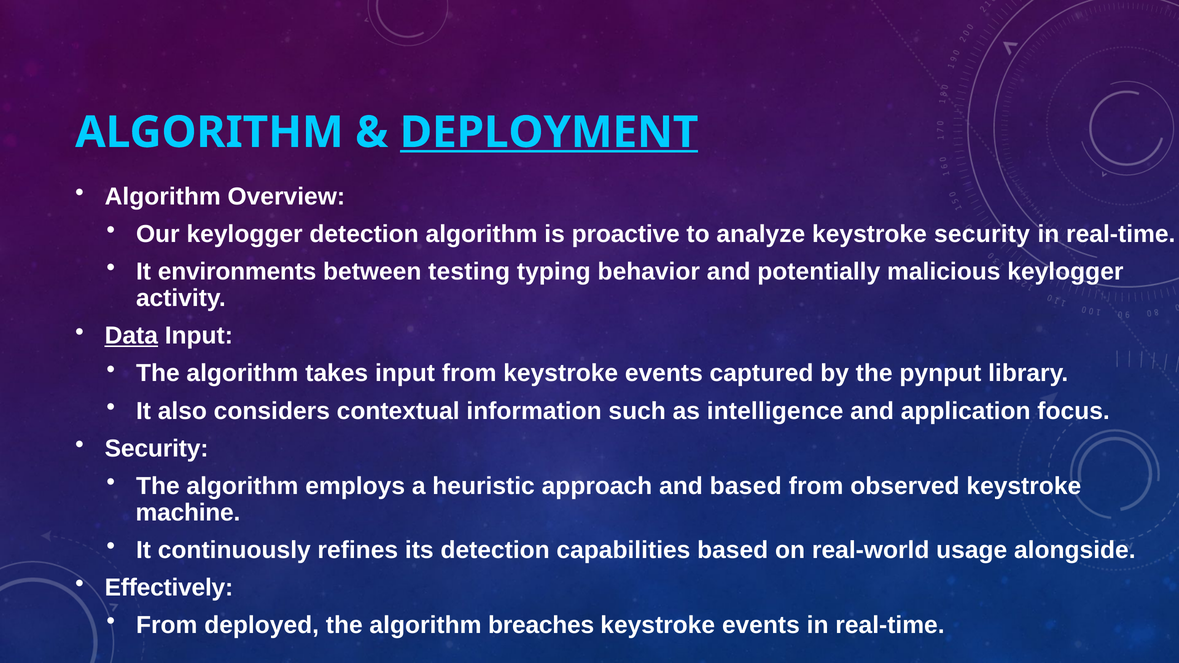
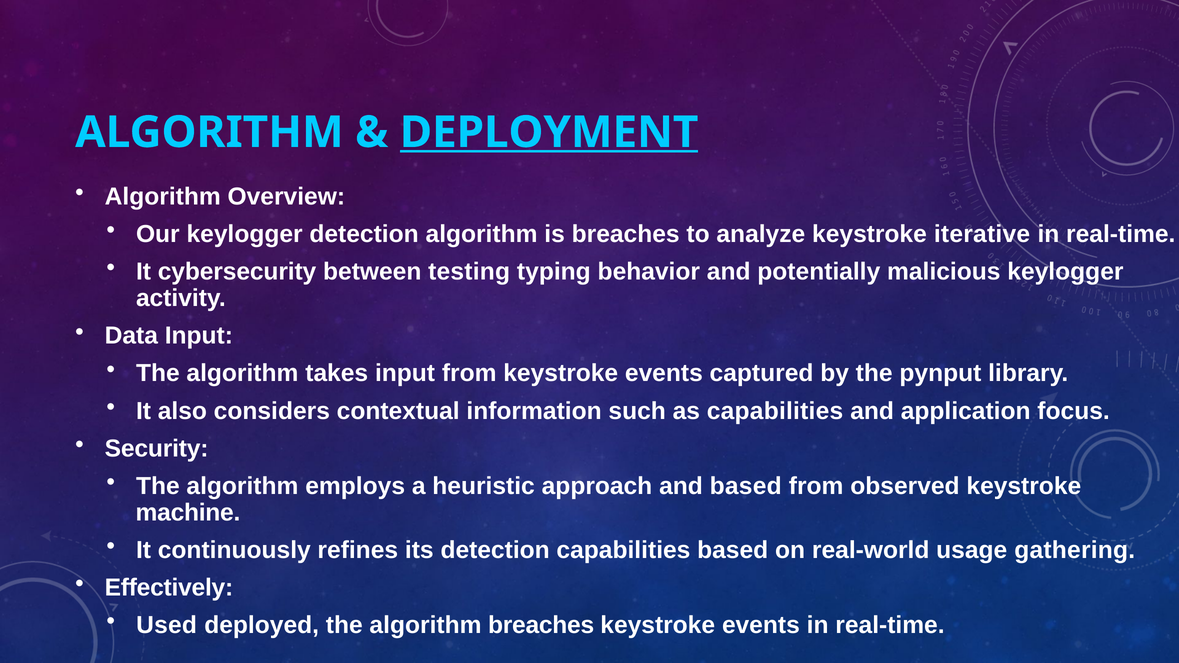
is proactive: proactive -> breaches (626, 234)
keystroke security: security -> iterative (982, 234)
environments: environments -> cybersecurity (237, 272)
Data underline: present -> none (131, 336)
as intelligence: intelligence -> capabilities (775, 411)
alongside: alongside -> gathering (1075, 550)
From: From -> Used (167, 625)
